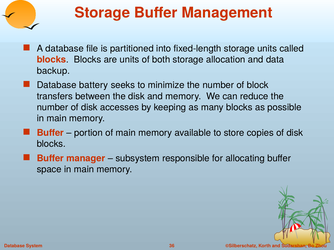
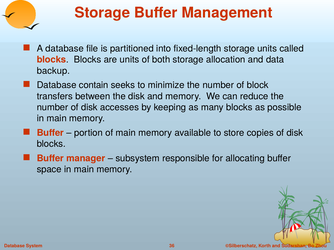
battery: battery -> contain (94, 85)
